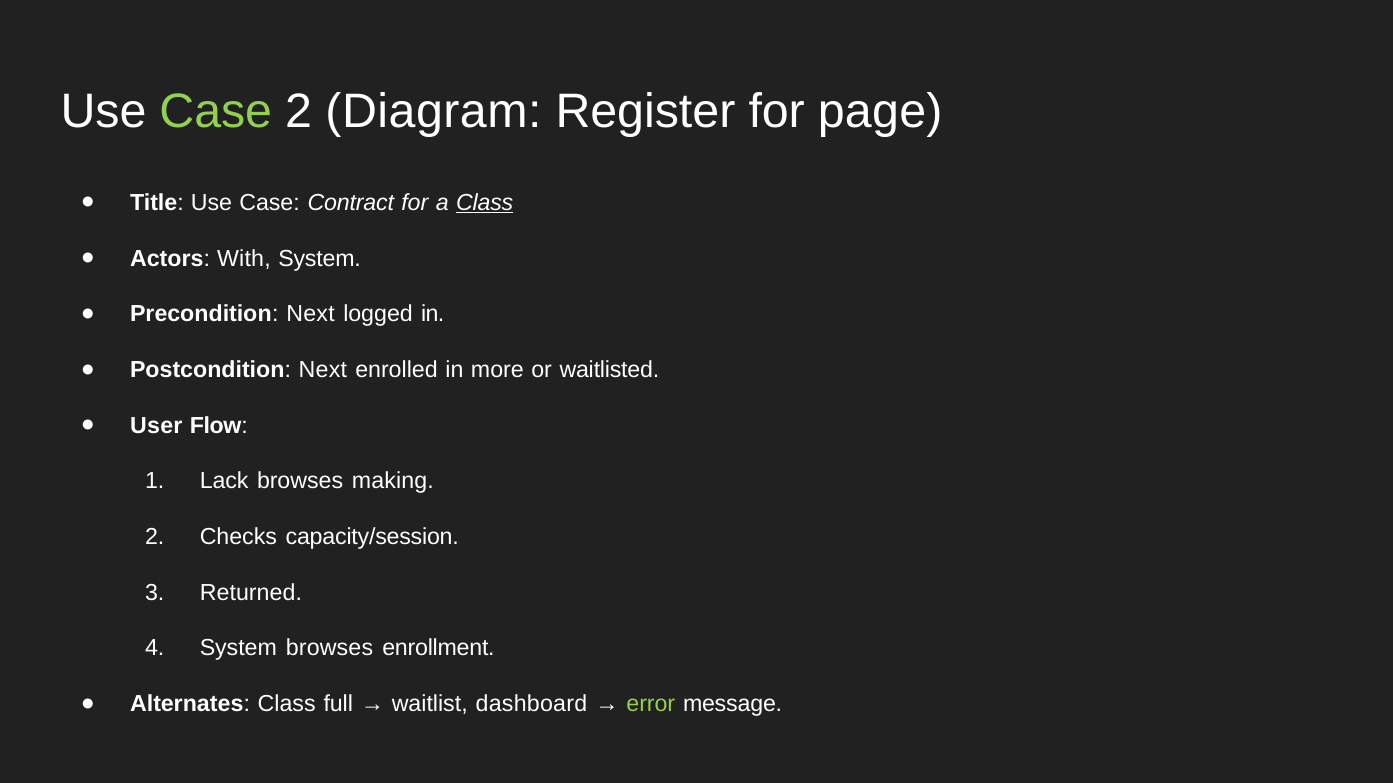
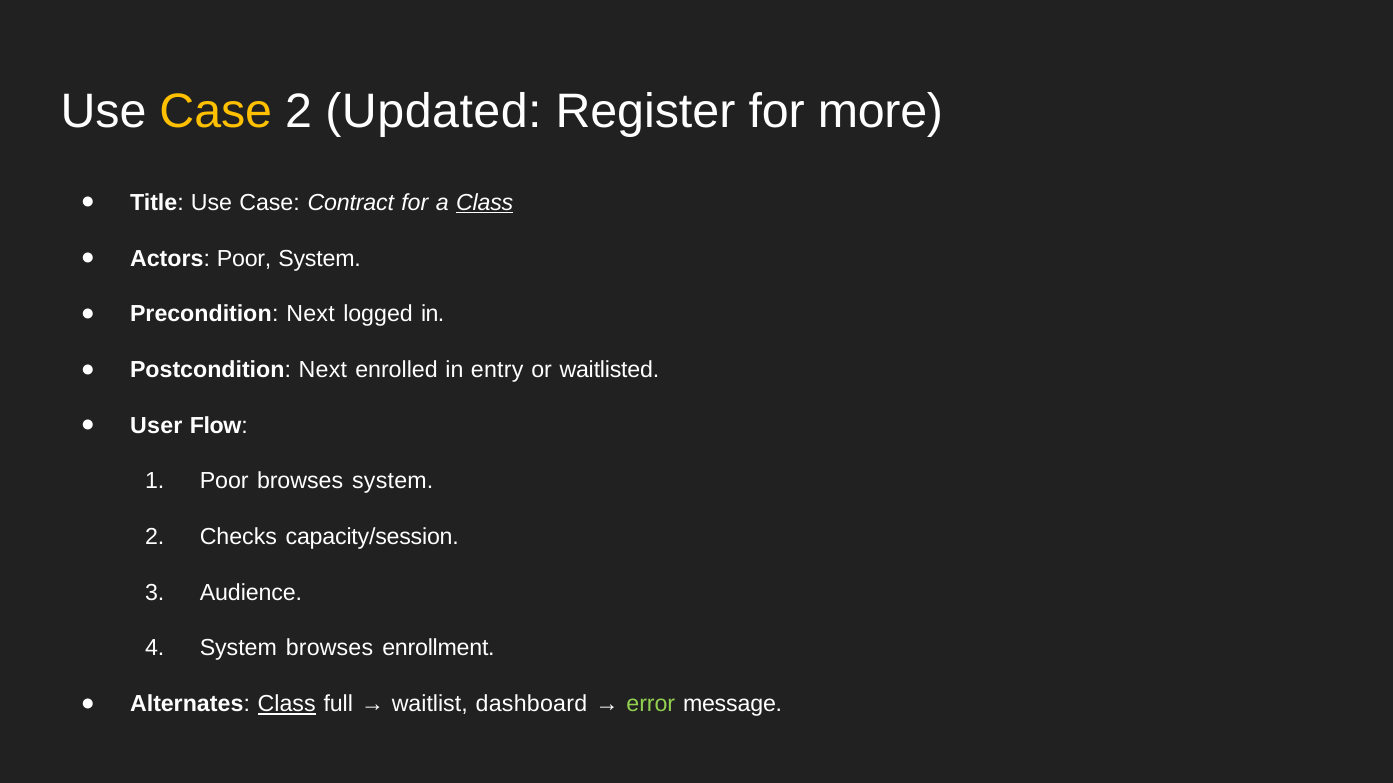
Case colour: light green -> yellow (216, 112)
Diagram: Diagram -> Updated (433, 112)
page: page -> more (880, 112)
Actors With: With -> Poor (244, 259)
more: more -> entry (497, 370)
Lack: Lack -> Poor (224, 482)
browses making: making -> system (393, 482)
Returned: Returned -> Audience (251, 593)
Class underline: none -> present (287, 705)
